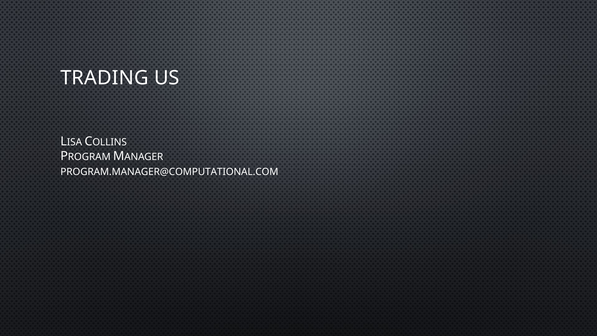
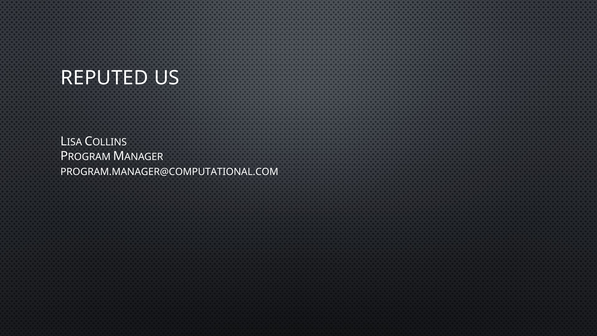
TRADING: TRADING -> REPUTED (105, 78)
